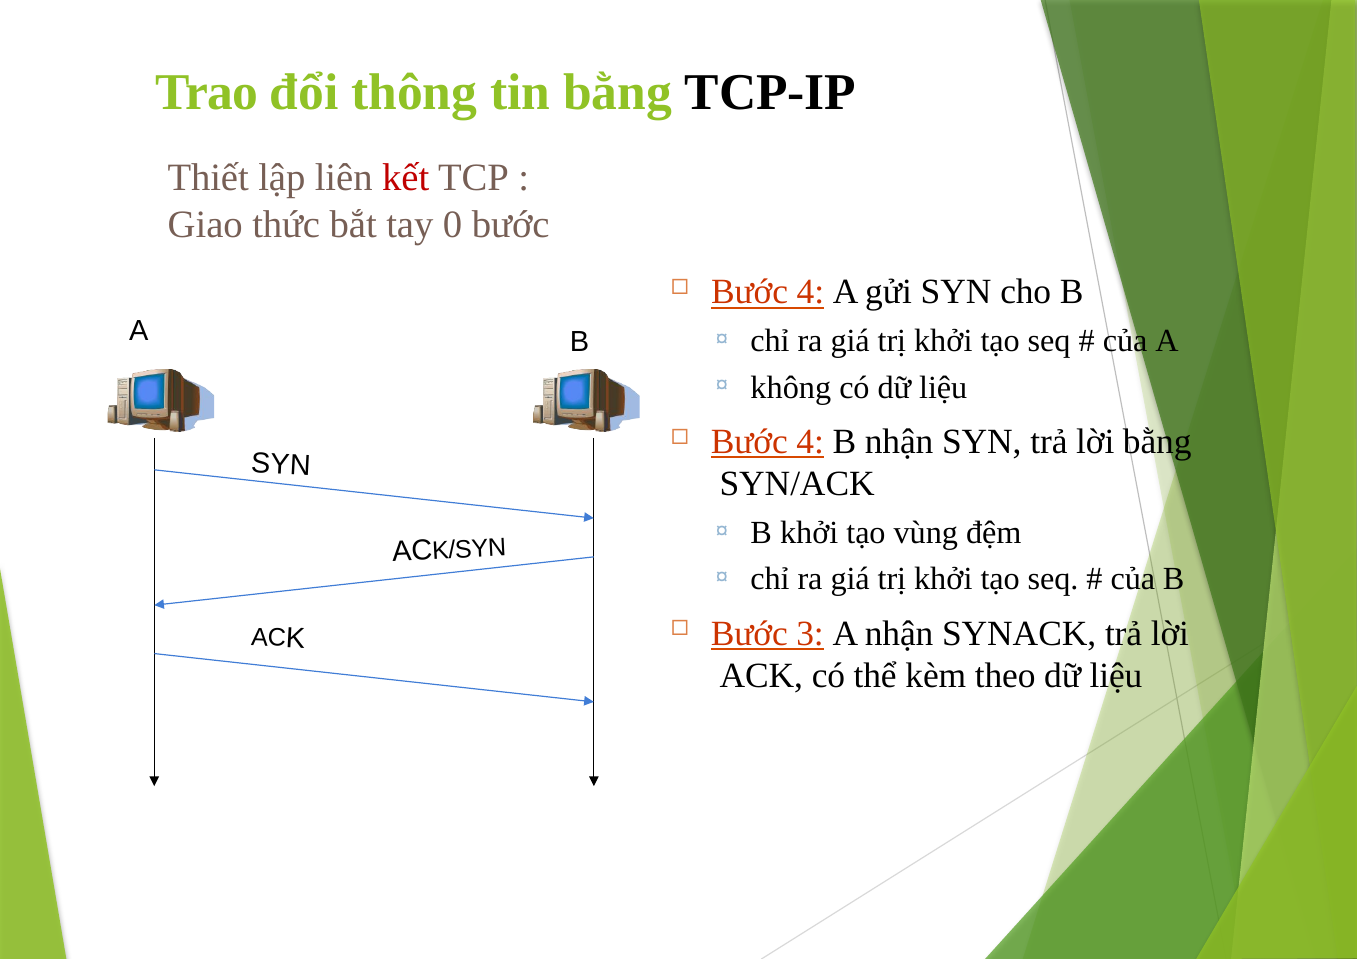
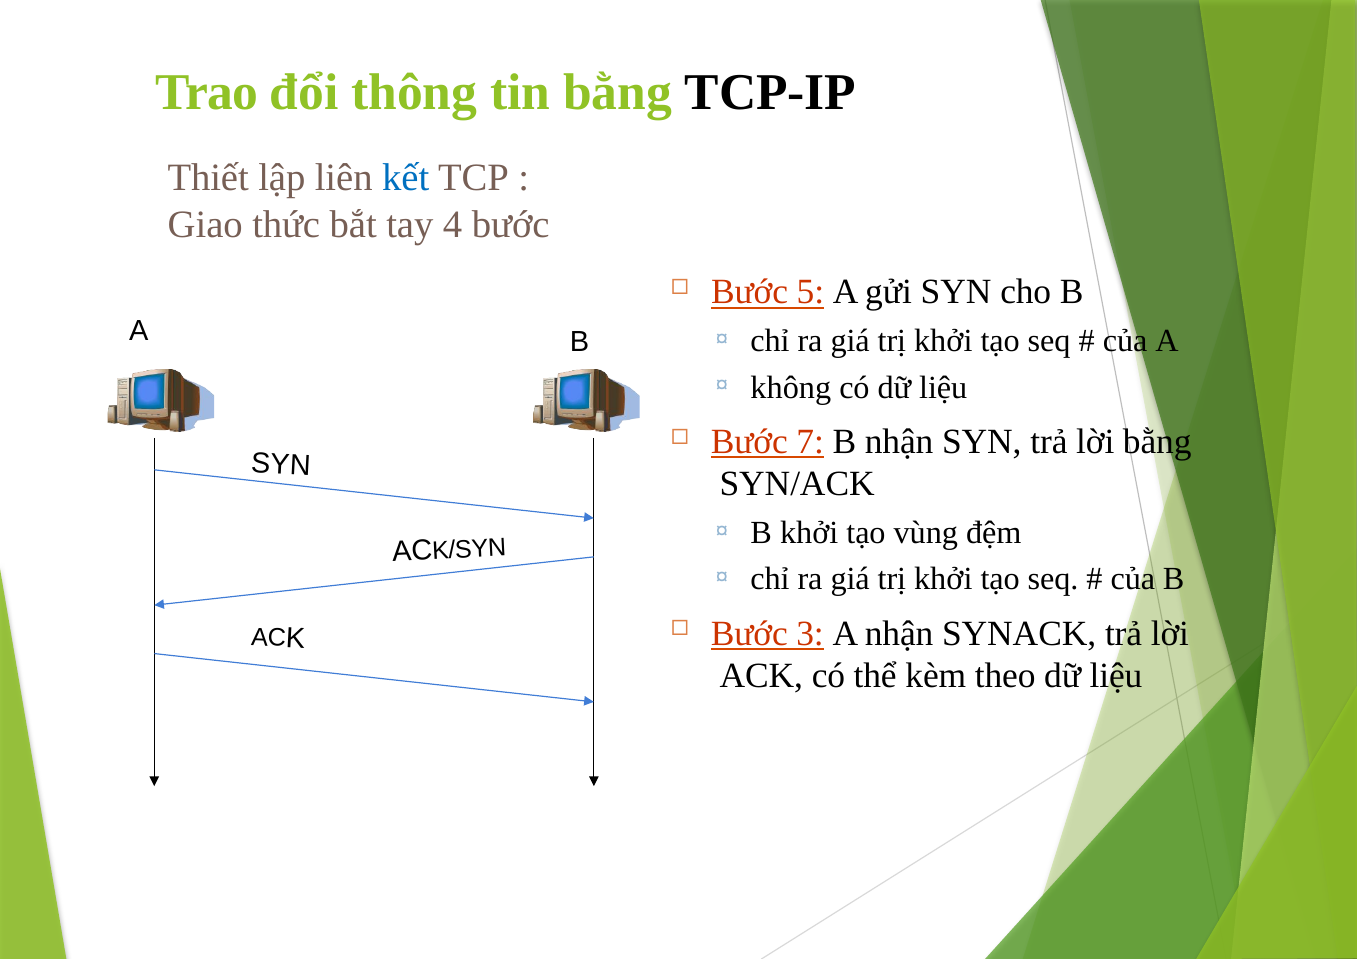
kết colour: red -> blue (406, 178)
0: 0 -> 4 (453, 225)
4: 4 -> 5 (810, 292)
4: 4 -> 7 (810, 442)
